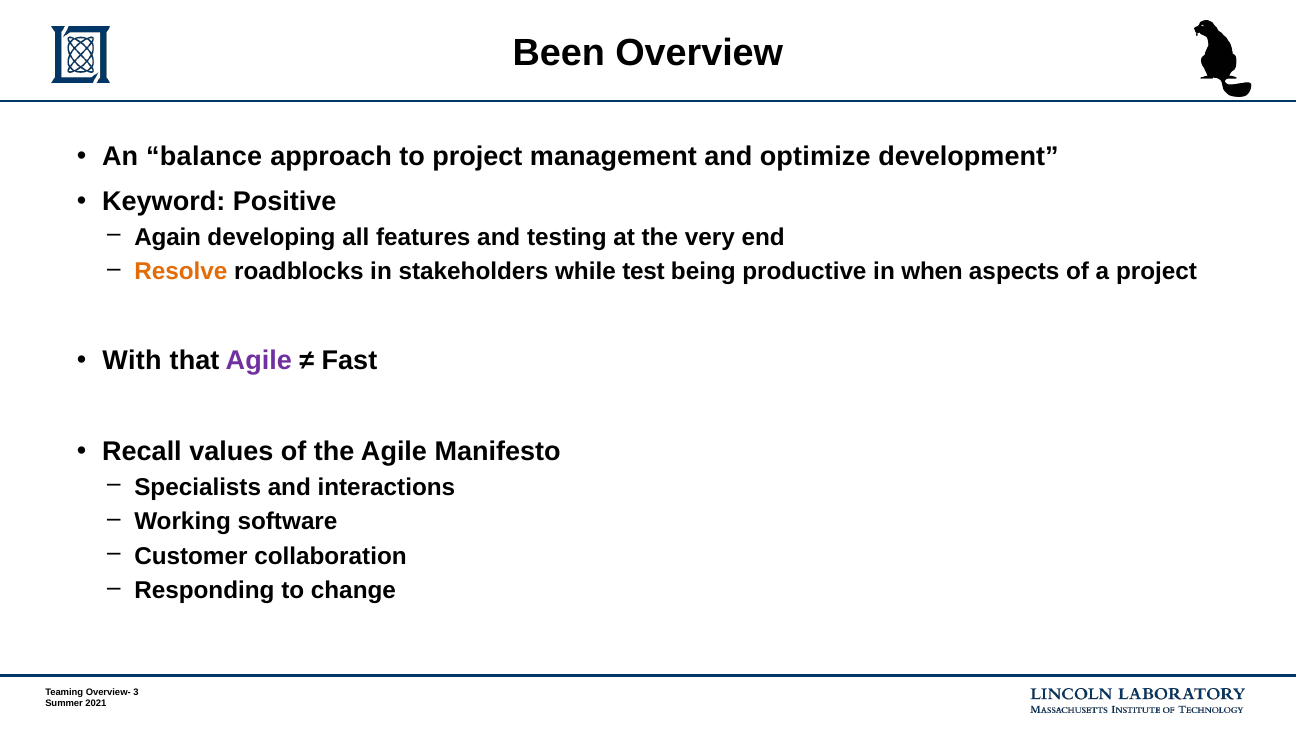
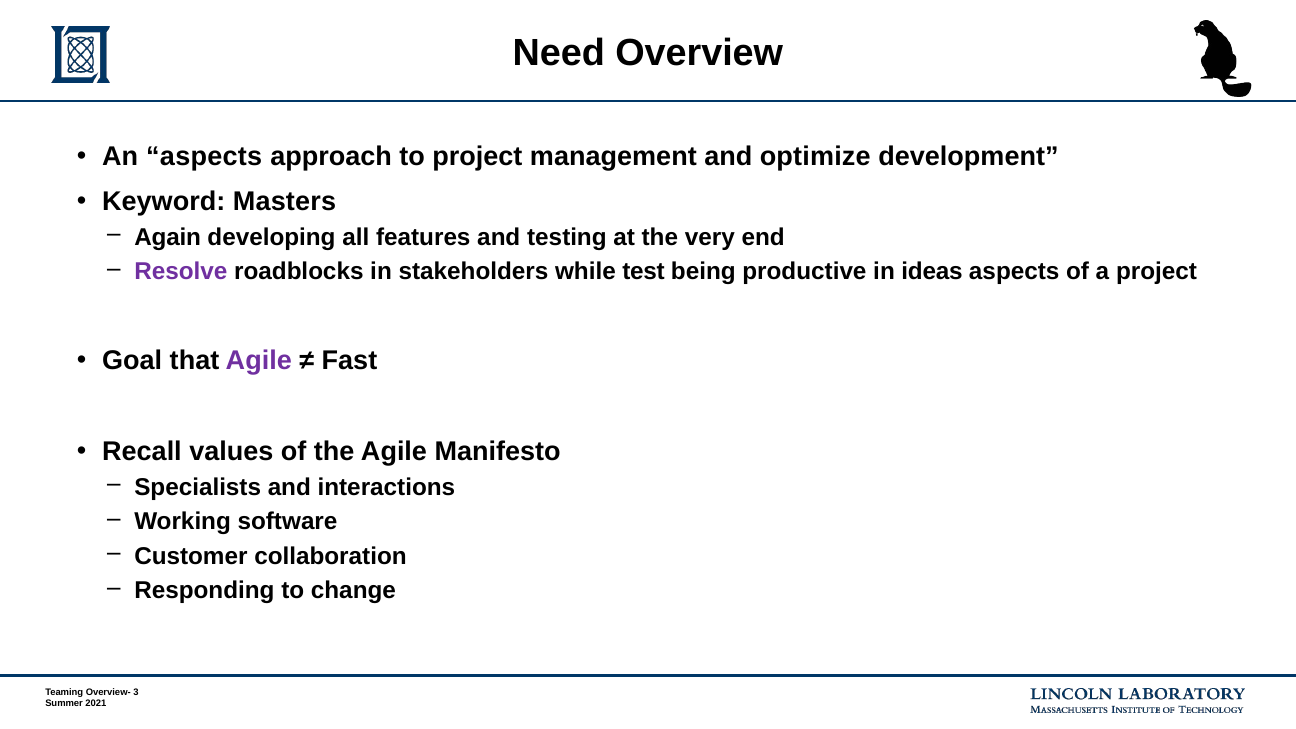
Been: Been -> Need (559, 53)
An balance: balance -> aspects (204, 156)
Positive: Positive -> Masters (284, 202)
Resolve colour: orange -> purple (181, 272)
when: when -> ideas (932, 272)
With: With -> Goal (132, 361)
